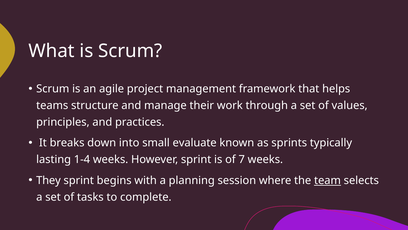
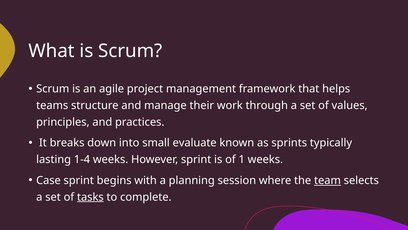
7: 7 -> 1 (242, 159)
They: They -> Case (48, 180)
tasks underline: none -> present (90, 197)
